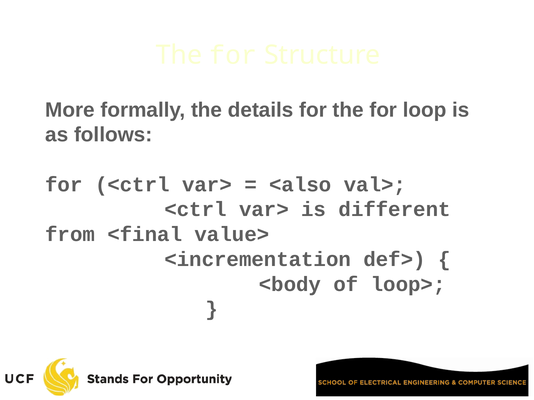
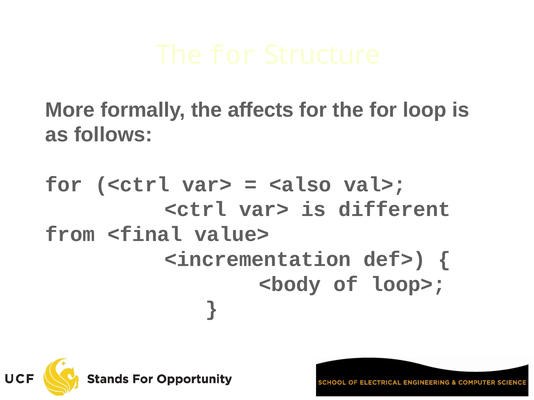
details: details -> affects (261, 110)
